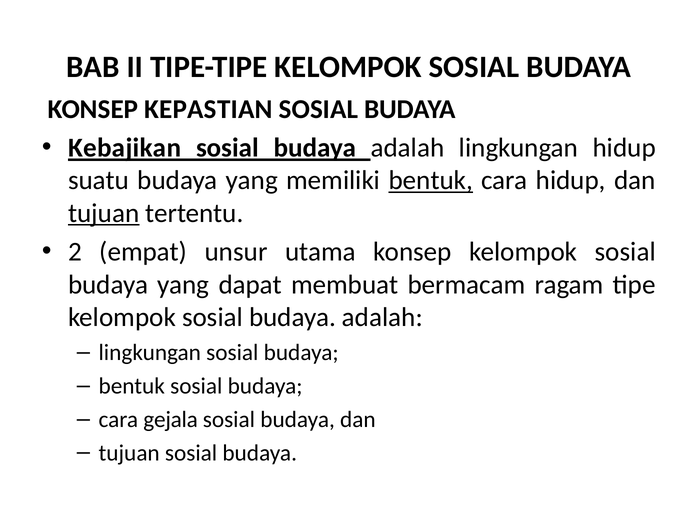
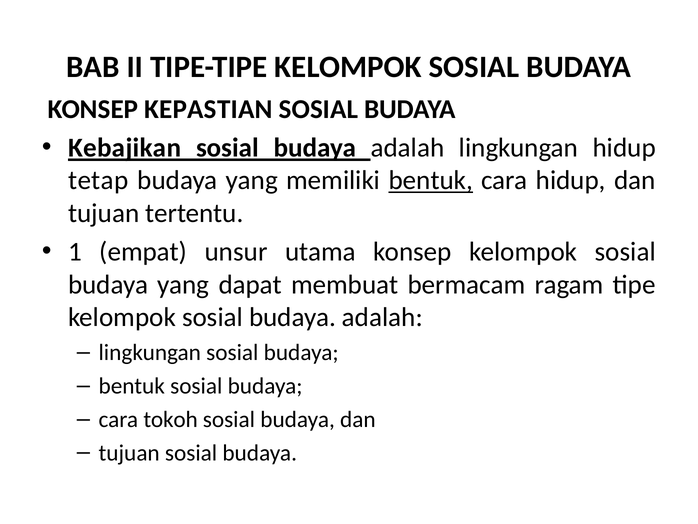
suatu: suatu -> tetap (98, 180)
tujuan underline: present -> none (104, 213)
2: 2 -> 1 (75, 252)
gejala: gejala -> tokoh (171, 419)
